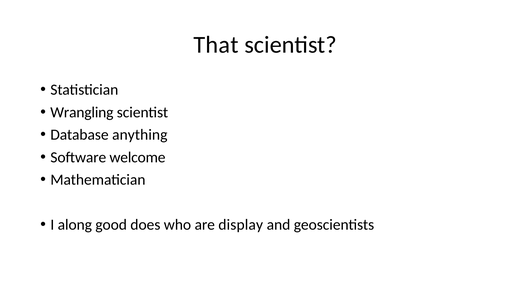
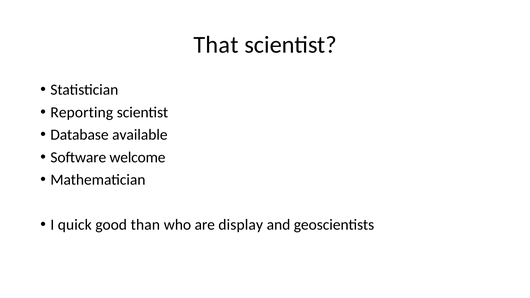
Wrangling: Wrangling -> Reporting (82, 112)
anything: anything -> available (140, 135)
along: along -> quick (75, 225)
does: does -> than (145, 225)
